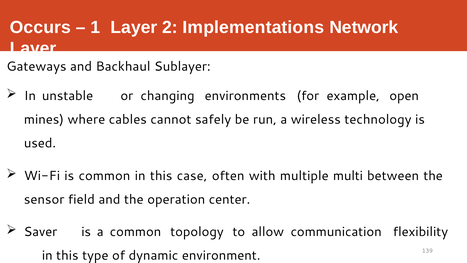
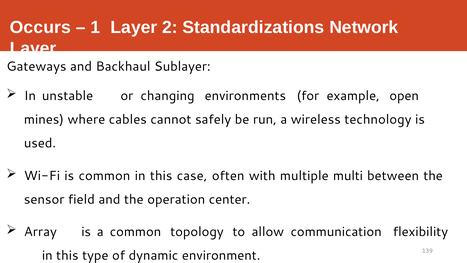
Implementations: Implementations -> Standardizations (253, 27)
Saver: Saver -> Array (40, 232)
